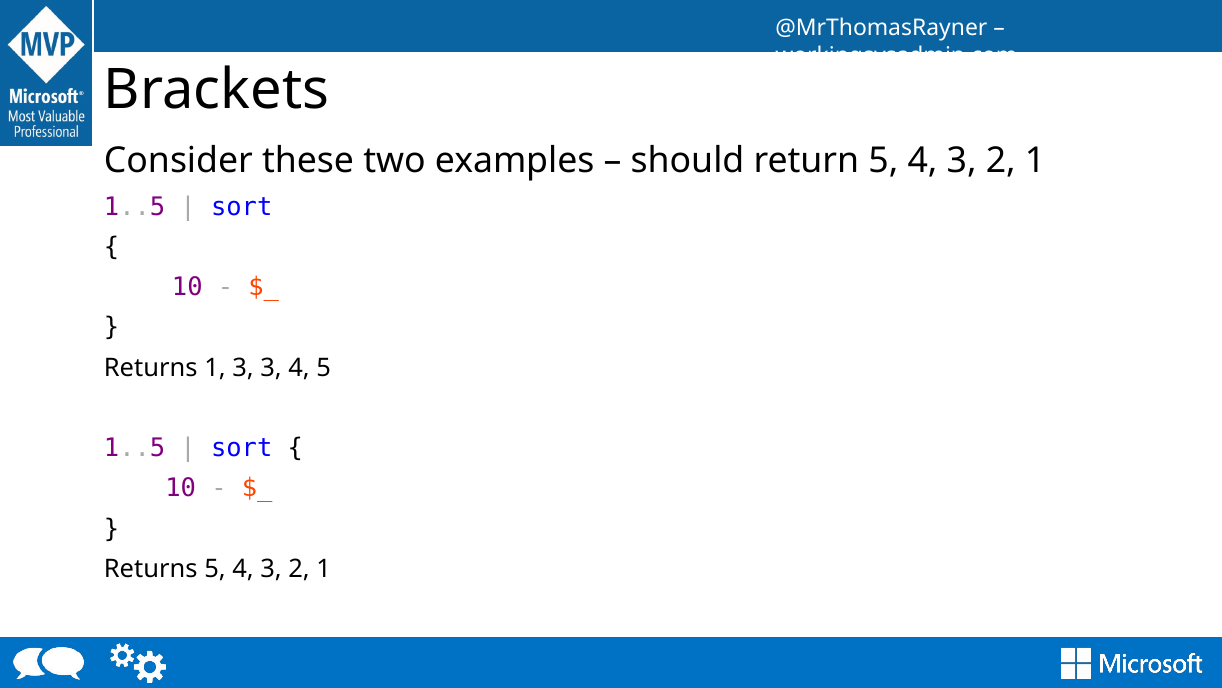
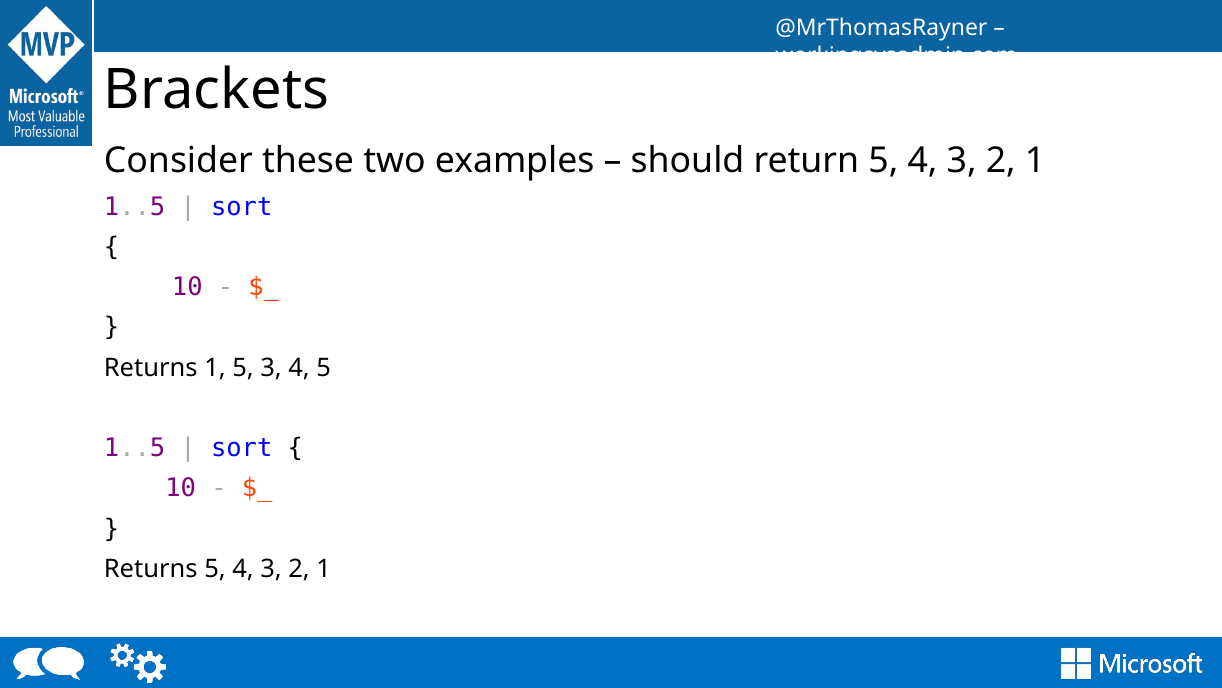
1 3: 3 -> 5 (243, 367)
